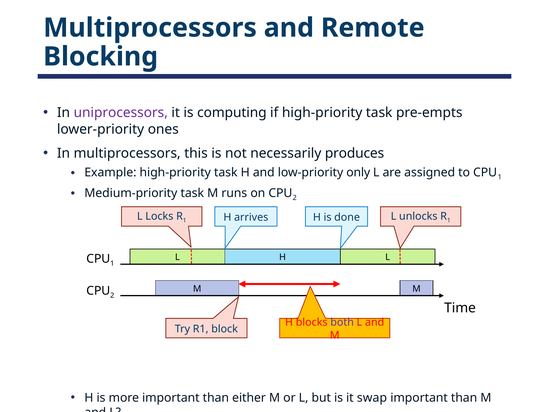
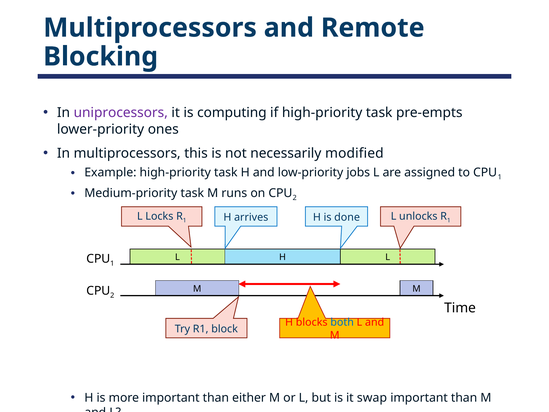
produces: produces -> modified (354, 153)
only: only -> jobs (358, 172)
both colour: purple -> blue (342, 322)
